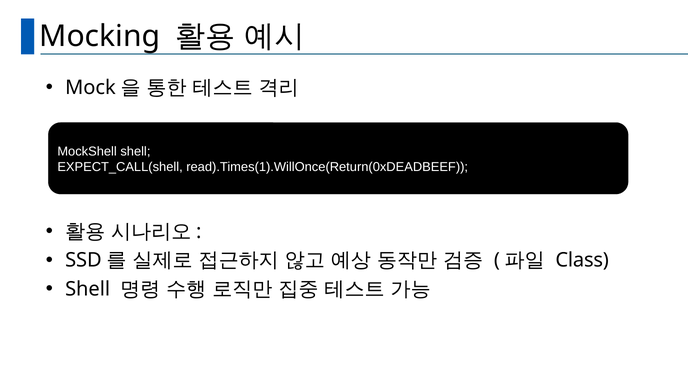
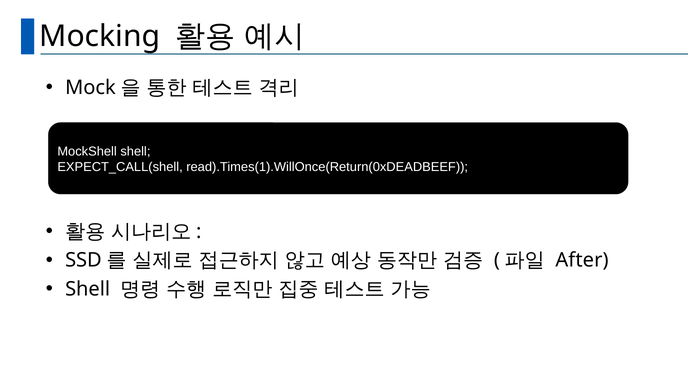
Class: Class -> After (582, 260)
